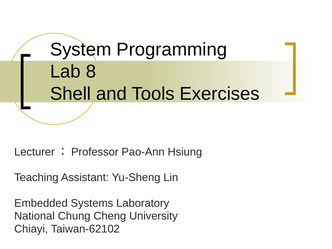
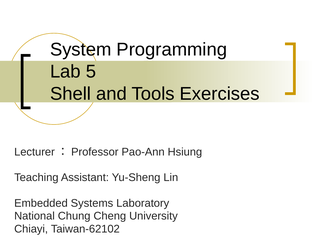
8: 8 -> 5 (91, 72)
